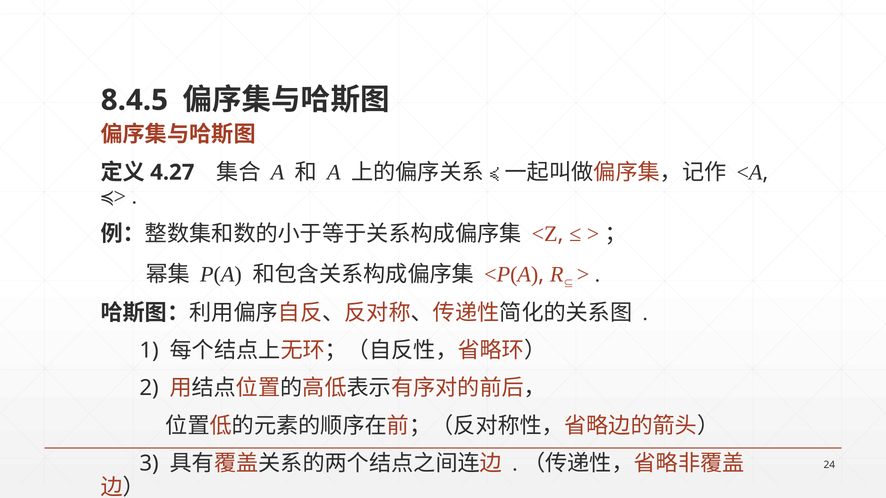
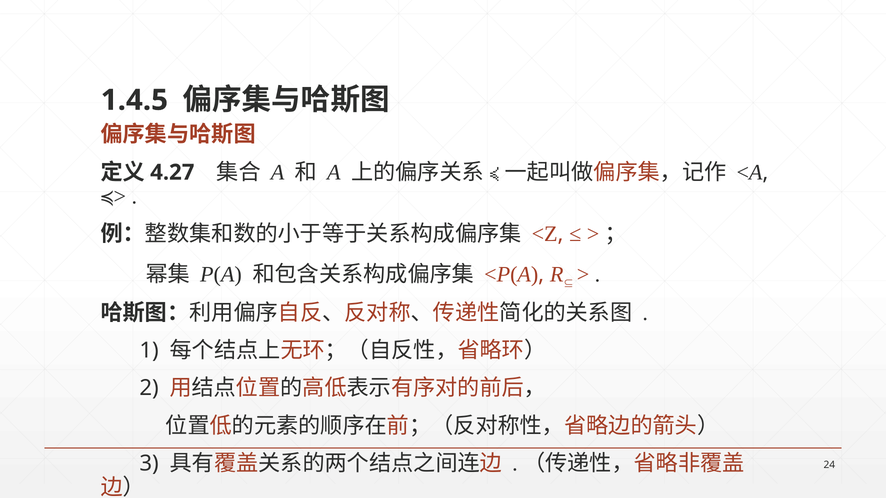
8.4.5: 8.4.5 -> 1.4.5 (134, 100)
